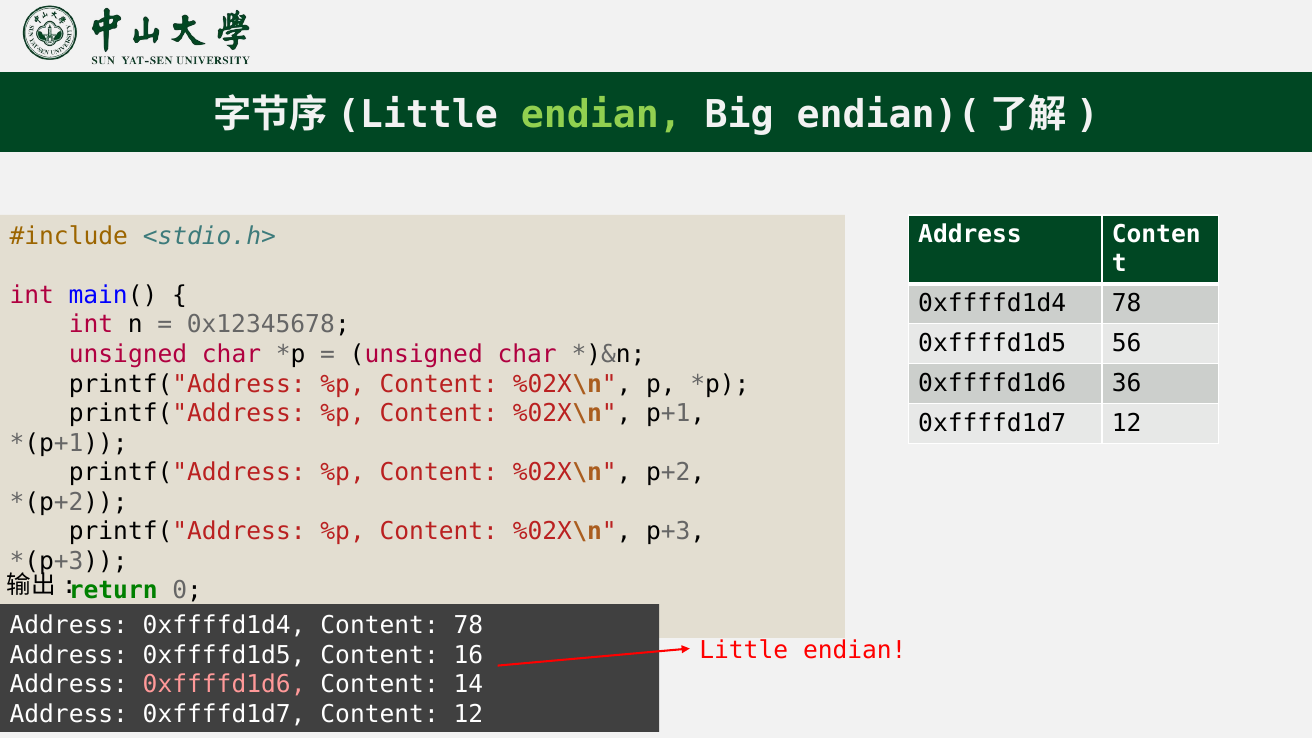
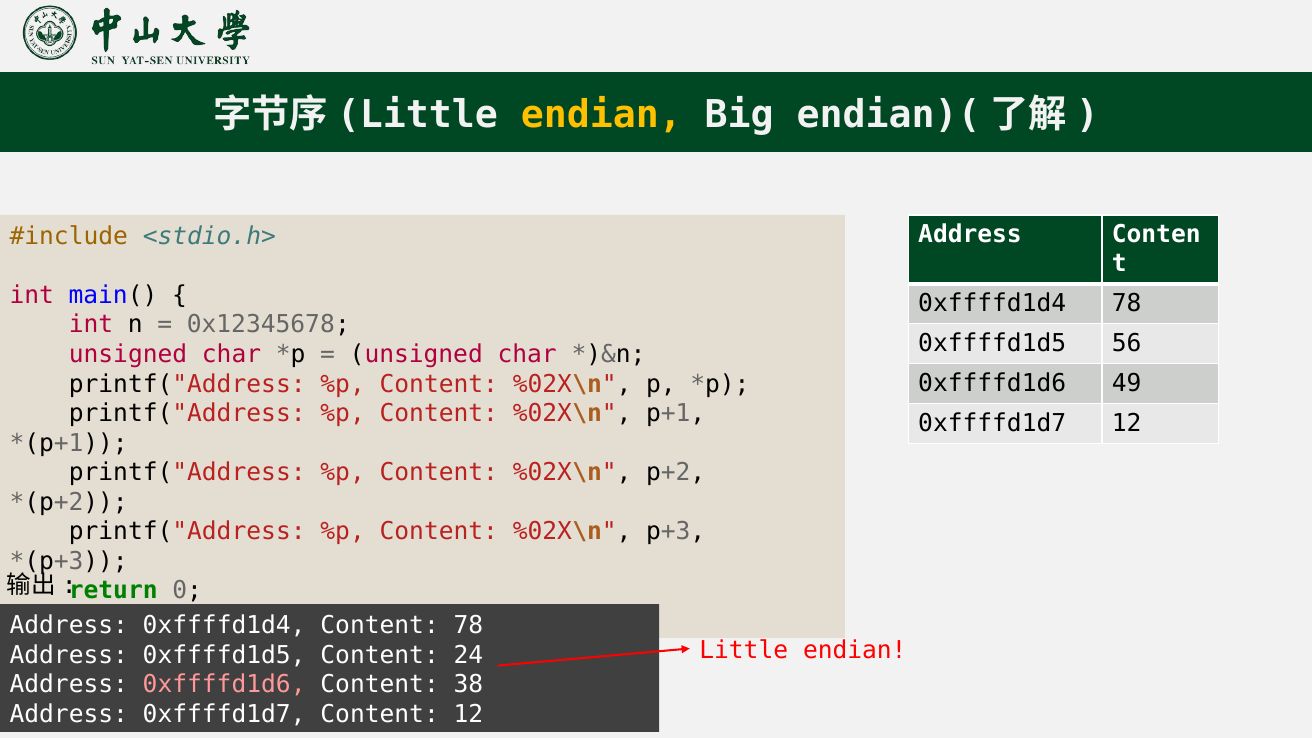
endian colour: light green -> yellow (601, 115)
36: 36 -> 49 (1127, 383)
16: 16 -> 24 (468, 655)
14: 14 -> 38 (468, 684)
